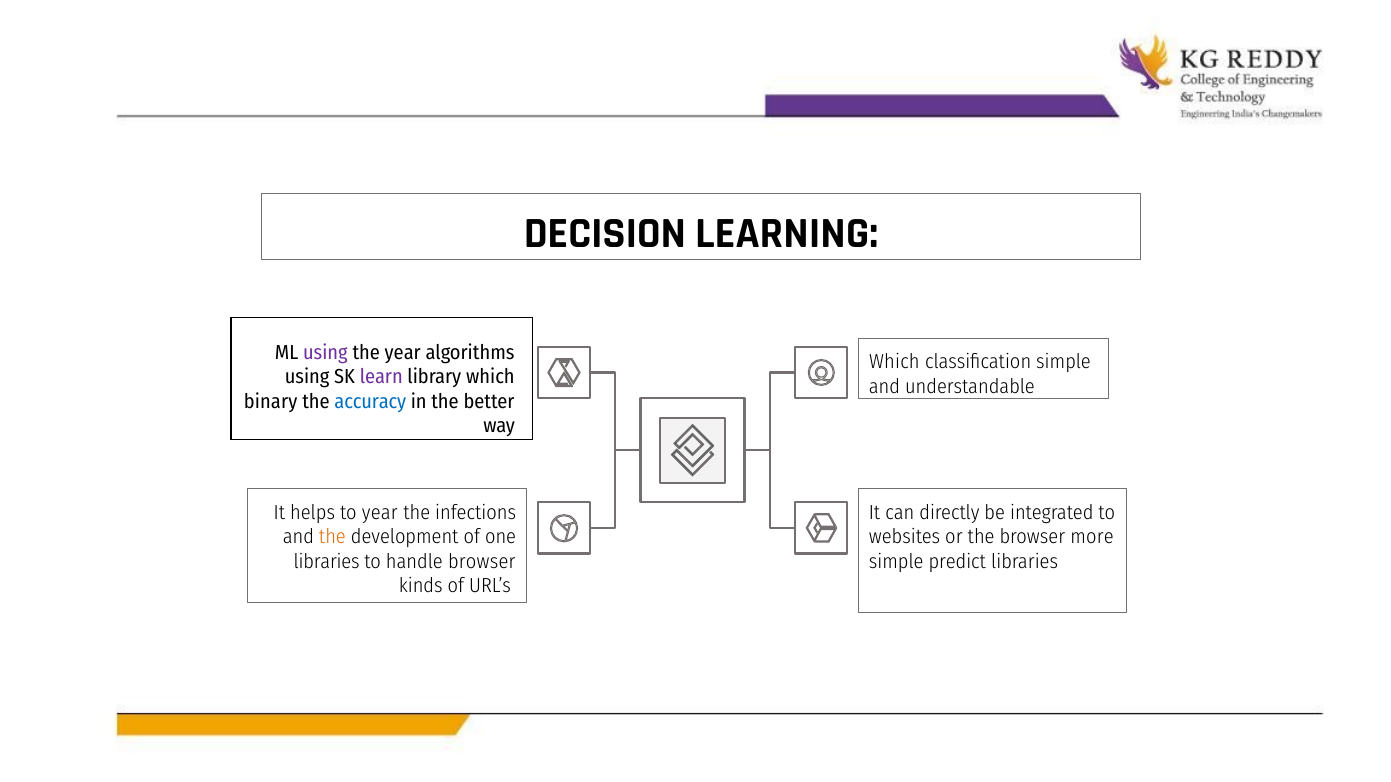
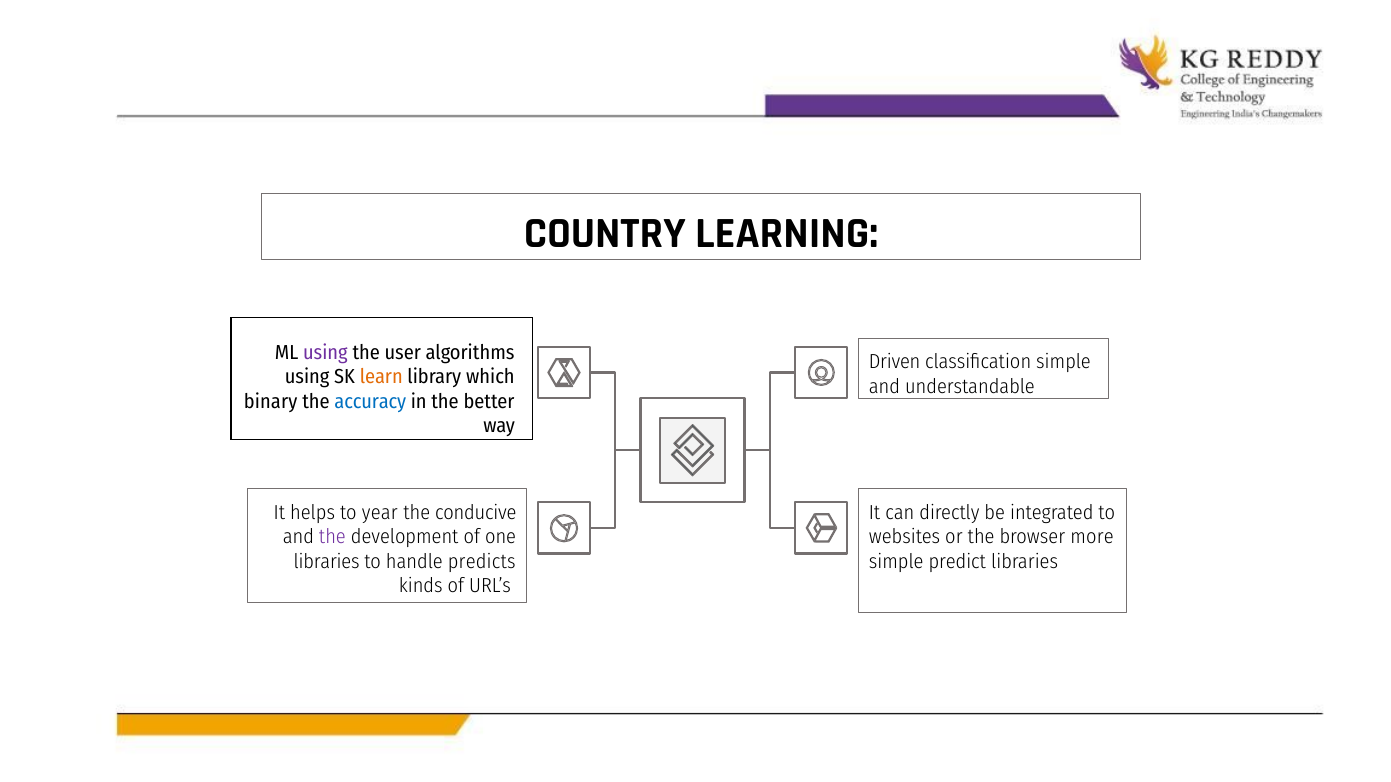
DECISION: DECISION -> COUNTRY (605, 234)
the year: year -> user (403, 353)
Which: Which -> Driven (895, 362)
learn colour: purple -> orange (381, 377)
infections: infections -> conducive (476, 513)
the colour: orange -> purple (332, 537)
handle browser: browser -> predicts (482, 562)
